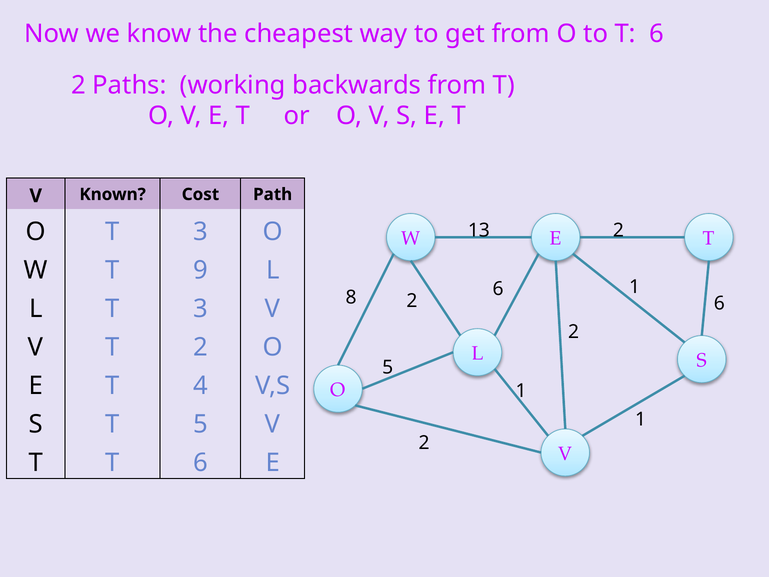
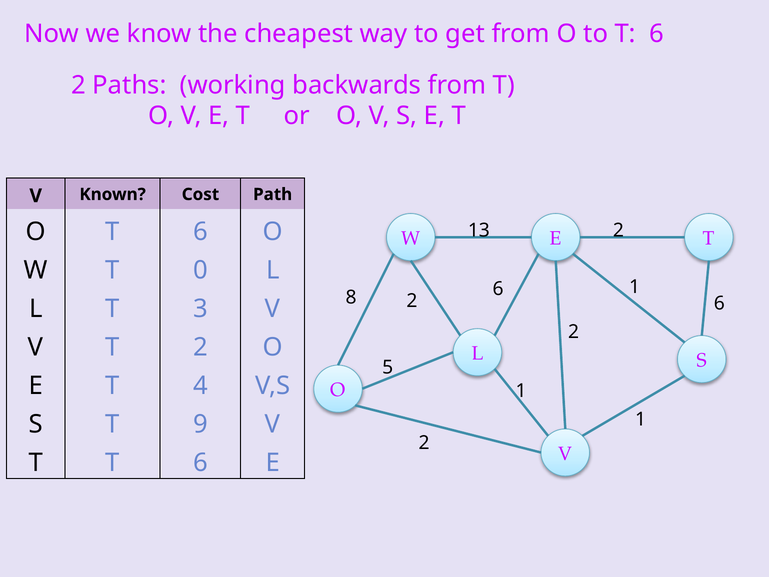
O T 3: 3 -> 6 (200, 232)
9: 9 -> 0 (200, 270)
T 5: 5 -> 9 (200, 424)
